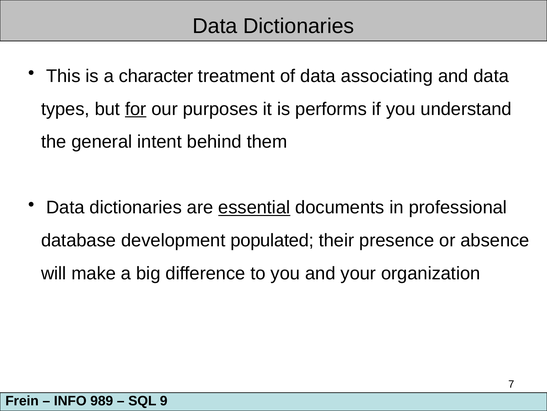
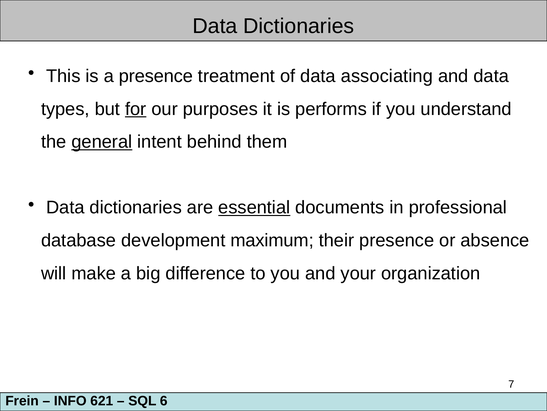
a character: character -> presence (156, 76)
general underline: none -> present (102, 142)
populated: populated -> maximum (272, 240)
989: 989 -> 621 (102, 400)
9: 9 -> 6 (164, 400)
